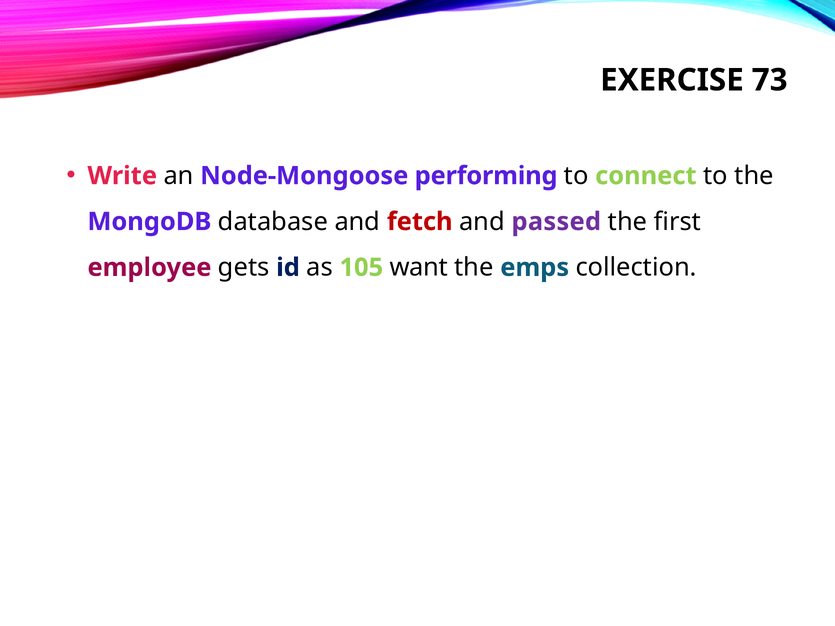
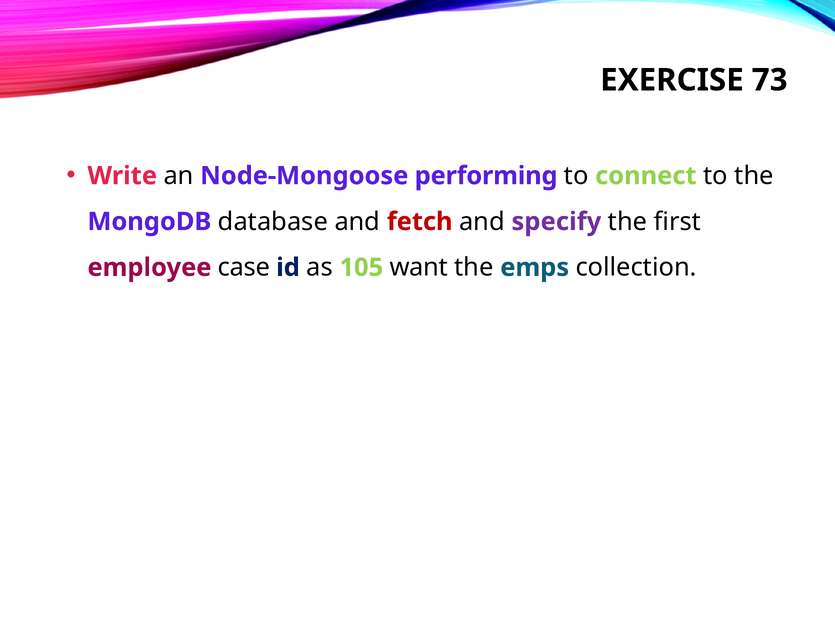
passed: passed -> specify (556, 222)
gets: gets -> case (244, 268)
